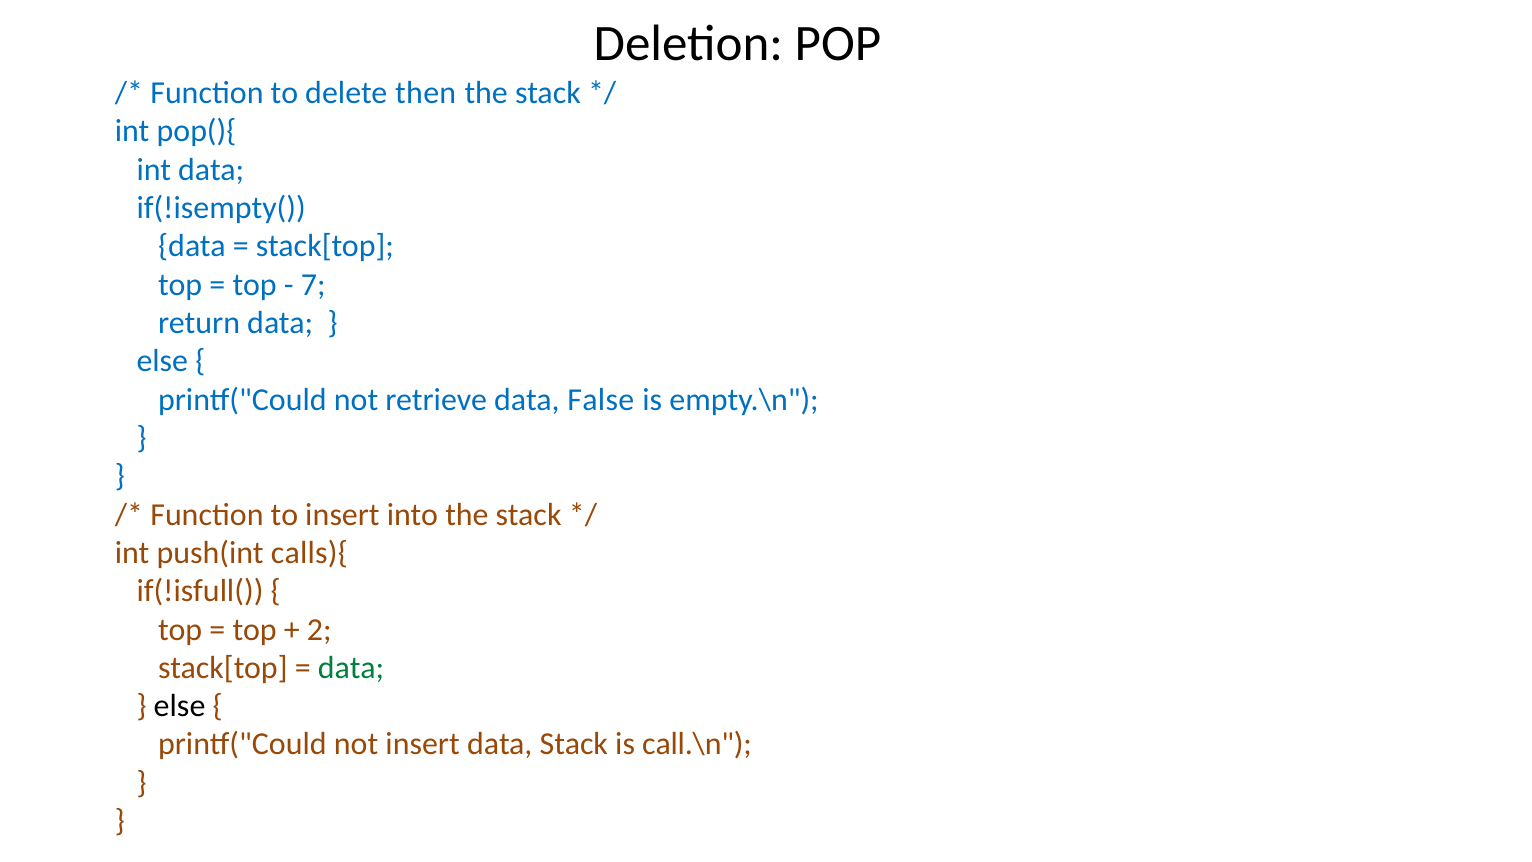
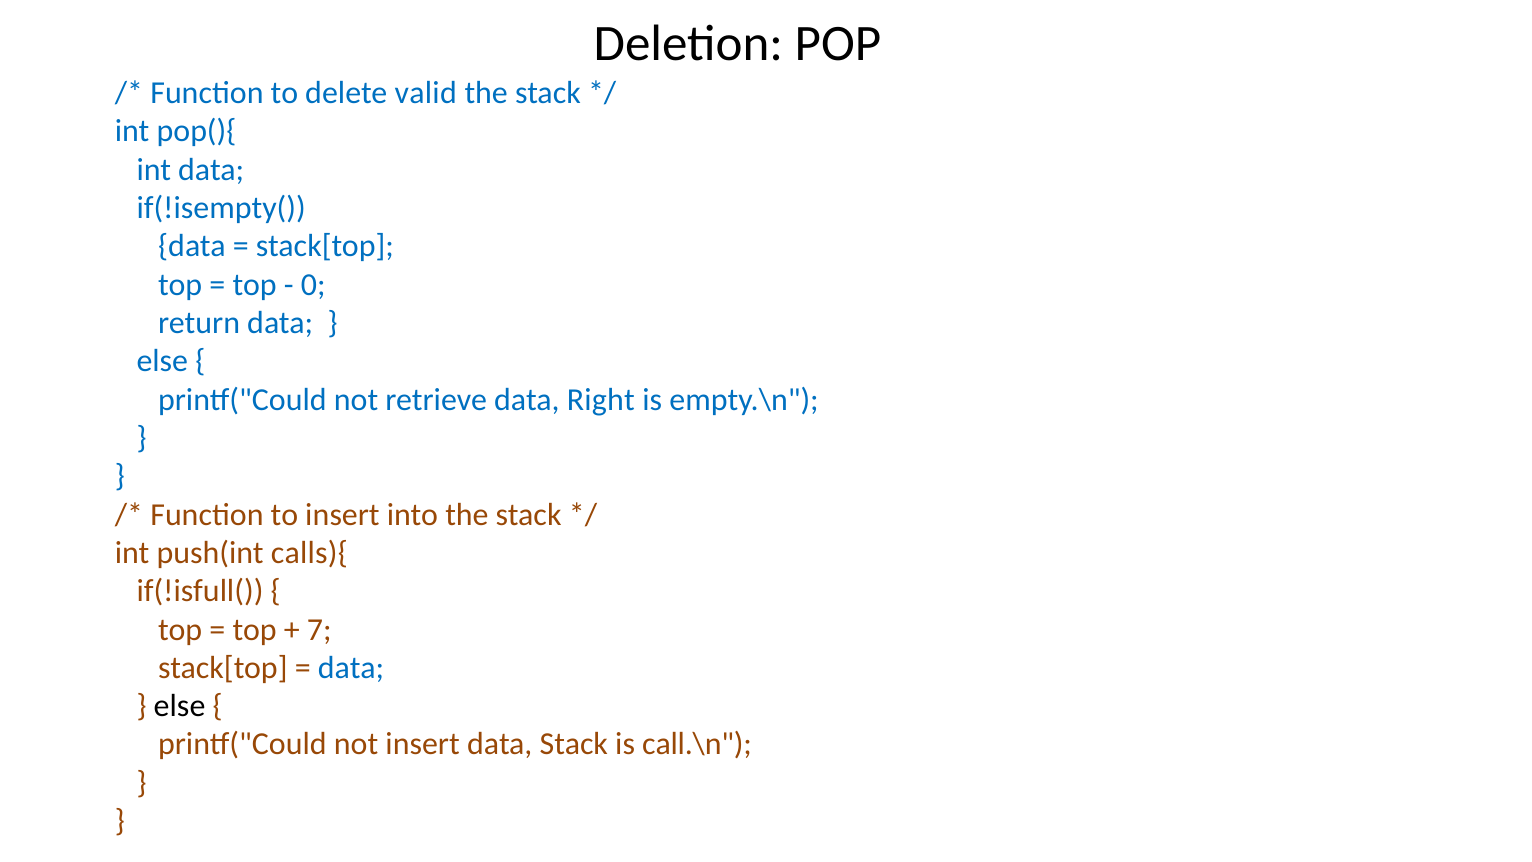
then: then -> valid (426, 93)
7: 7 -> 0 (313, 284)
False: False -> Right (601, 399)
2: 2 -> 7 (319, 629)
data colour: green -> blue (351, 668)
